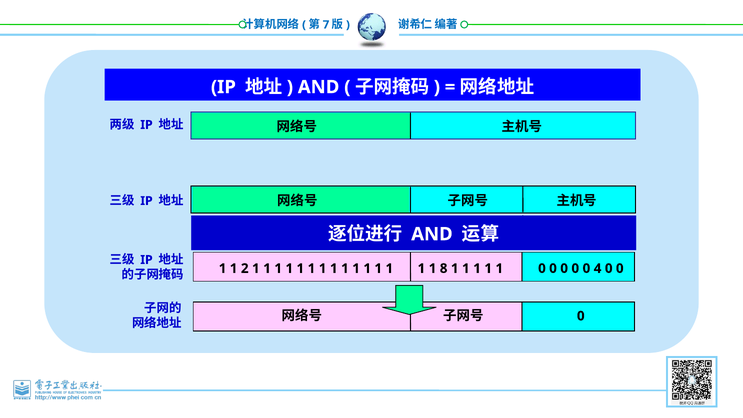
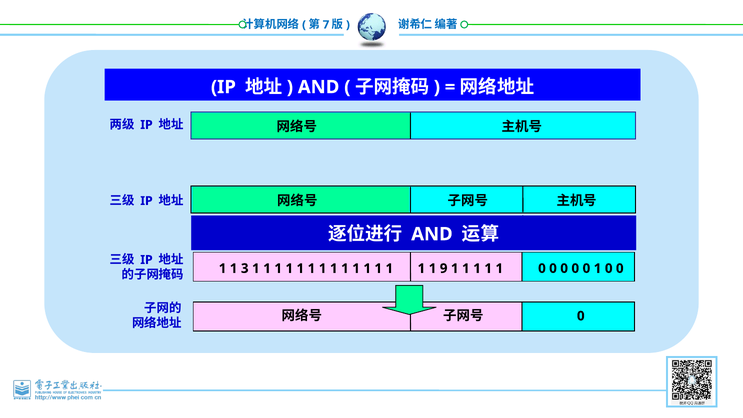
2: 2 -> 3 (245, 268)
8: 8 -> 9 (444, 268)
0 4: 4 -> 1 (598, 268)
